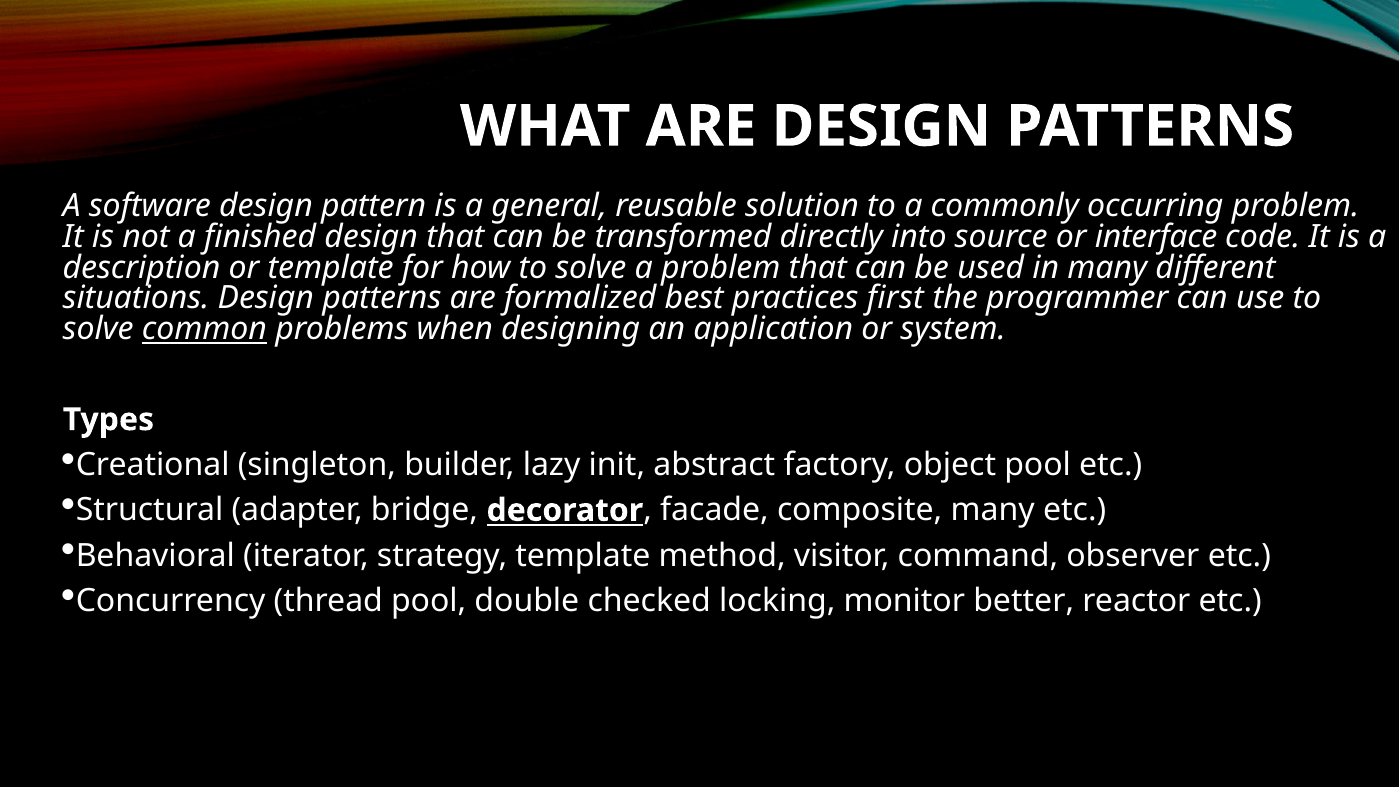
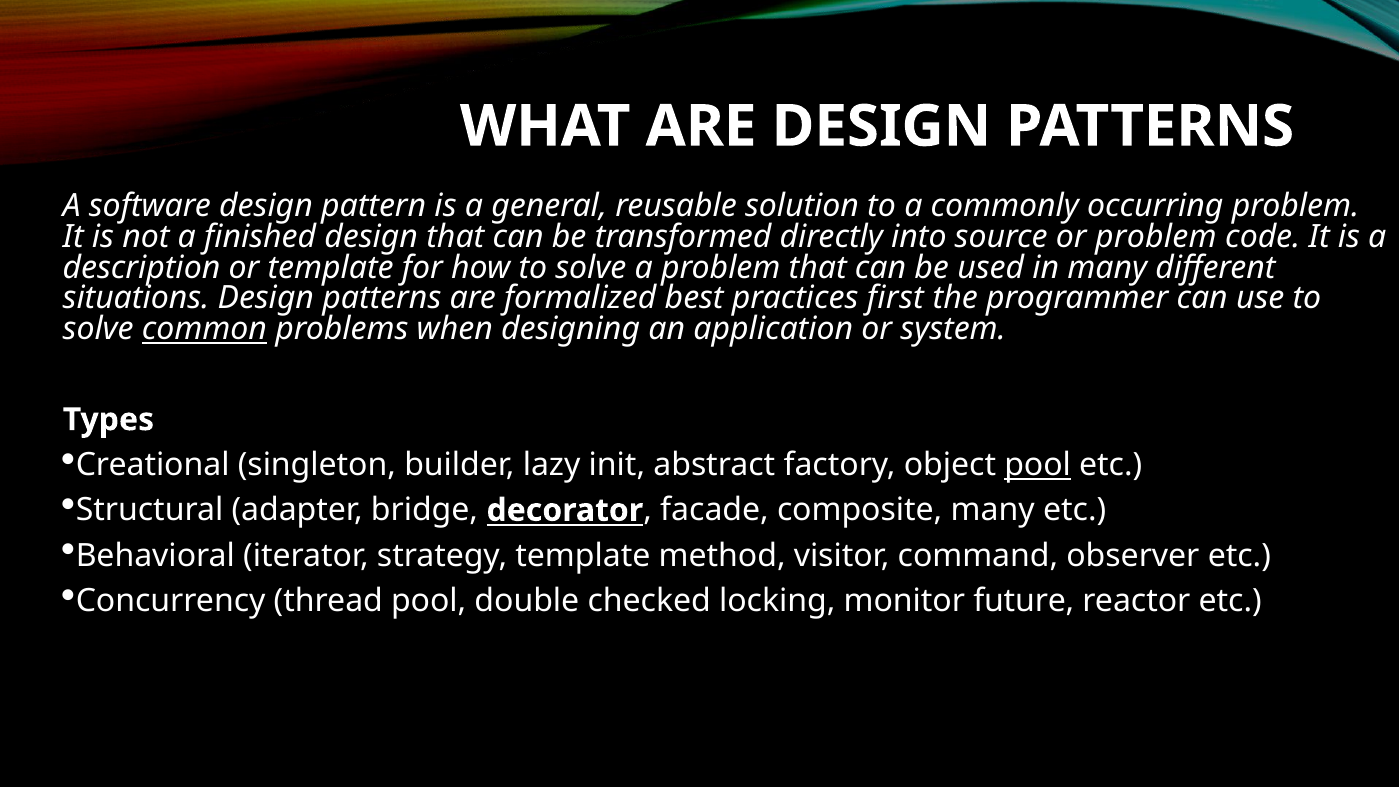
or interface: interface -> problem (1156, 237)
pool underline: none -> present (1038, 465)
better: better -> future (1024, 601)
